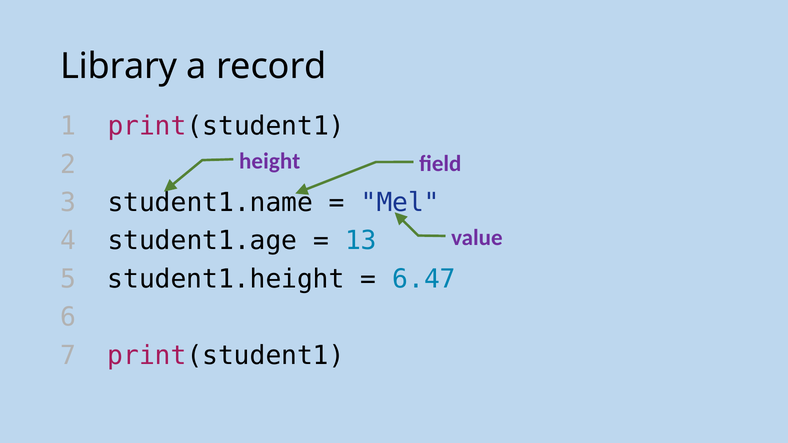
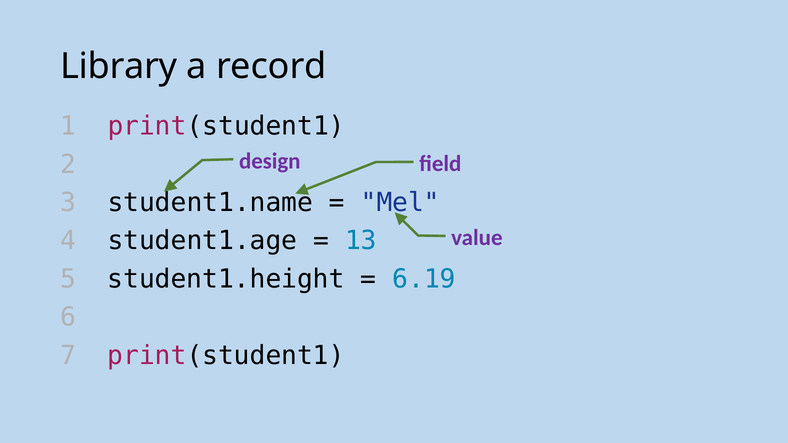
height: height -> design (270, 161)
6.47: 6.47 -> 6.19 (424, 279)
